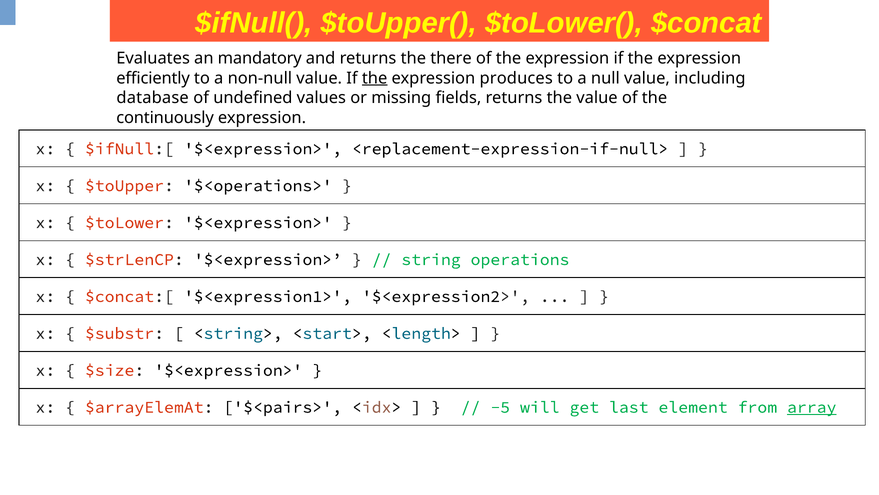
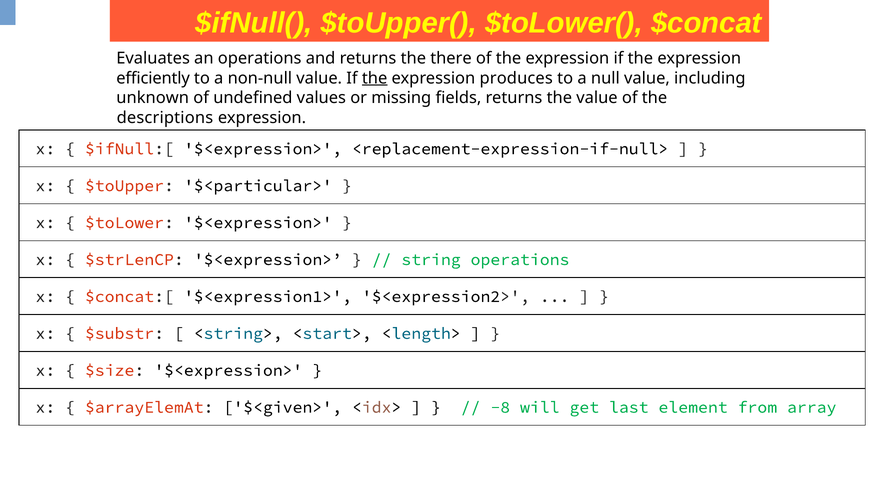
an mandatory: mandatory -> operations (260, 58)
database: database -> unknown (153, 98)
continuously: continuously -> descriptions (165, 118)
$<operations>: $<operations> -> $<particular> (258, 186)
$<pairs>: $<pairs> -> $<given> (283, 407)
-5: -5 -> -8 (500, 407)
array underline: present -> none (812, 407)
